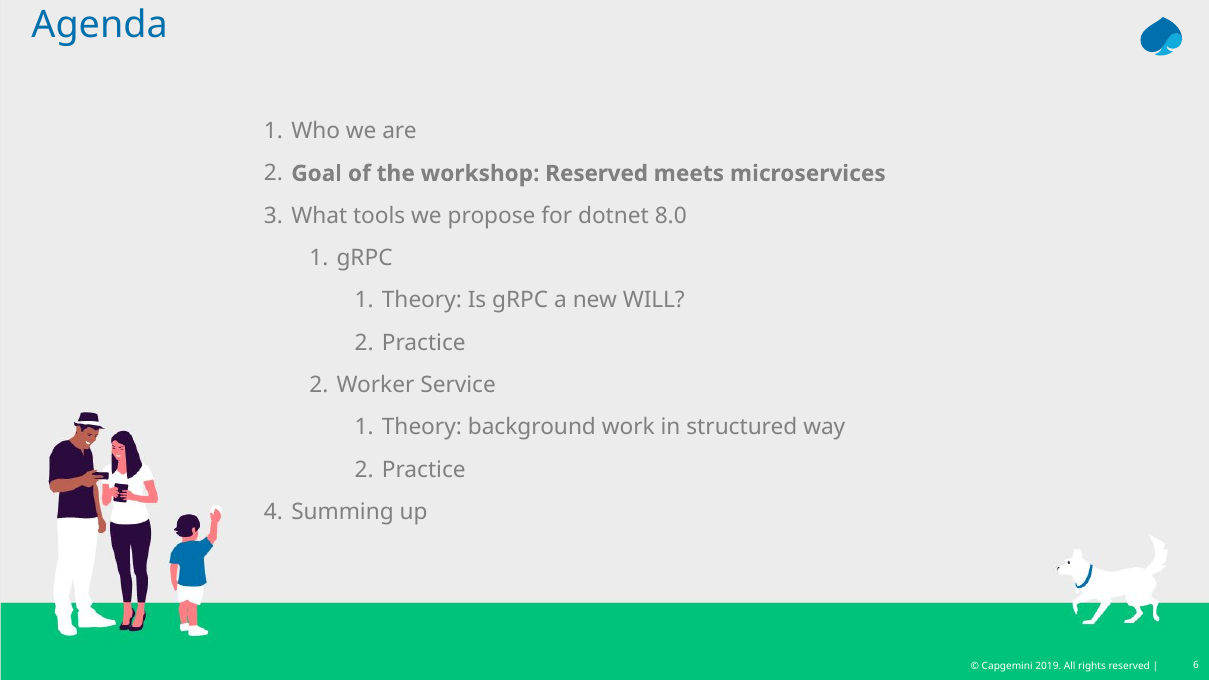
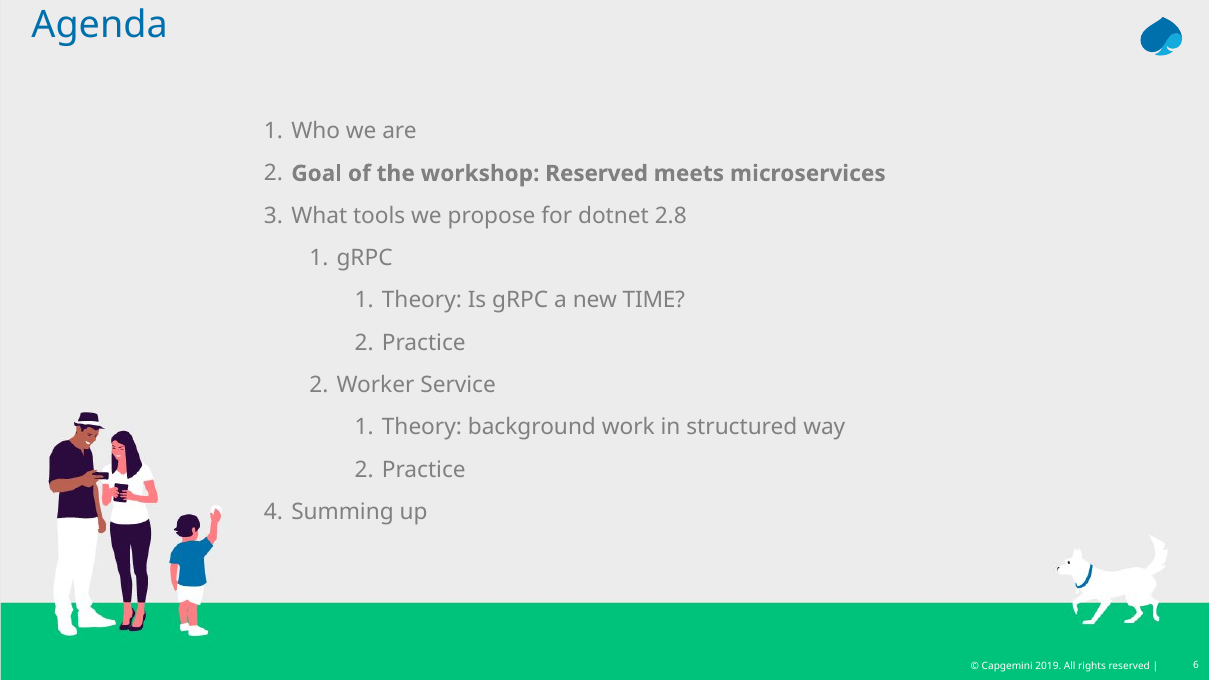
8.0: 8.0 -> 2.8 (671, 216)
WILL: WILL -> TIME (654, 301)
